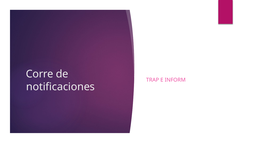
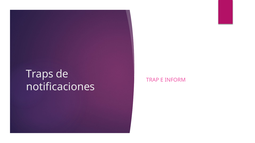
Corre: Corre -> Traps (40, 74)
